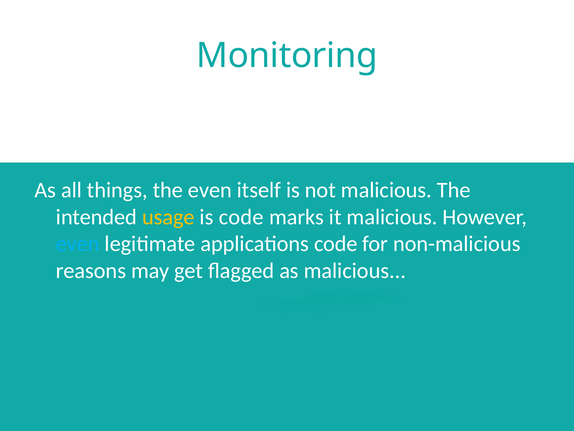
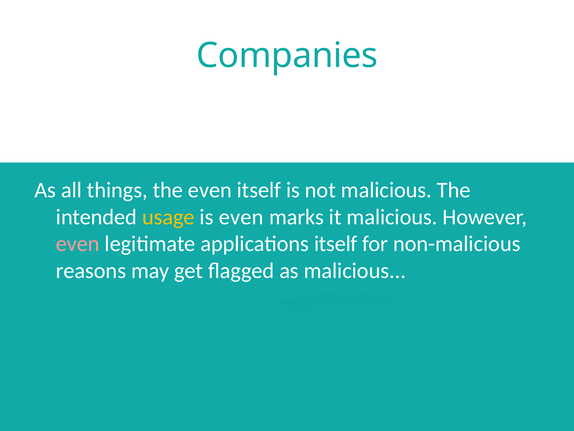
Monitoring: Monitoring -> Companies (287, 56)
is code: code -> even (241, 217)
even colour: light blue -> pink (78, 244)
applications code: code -> itself (336, 244)
